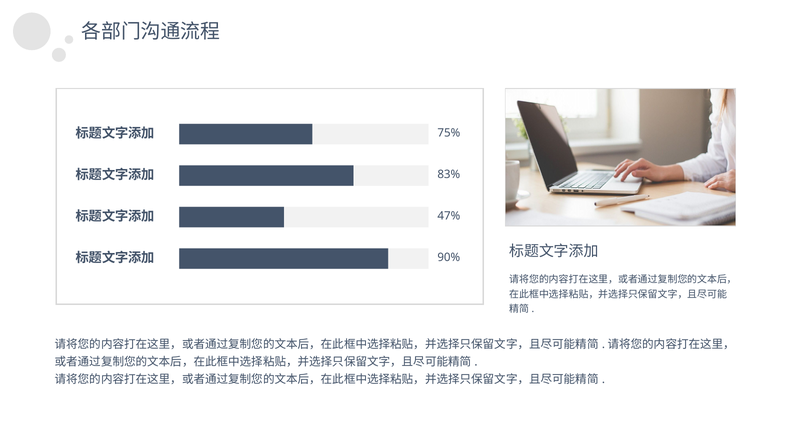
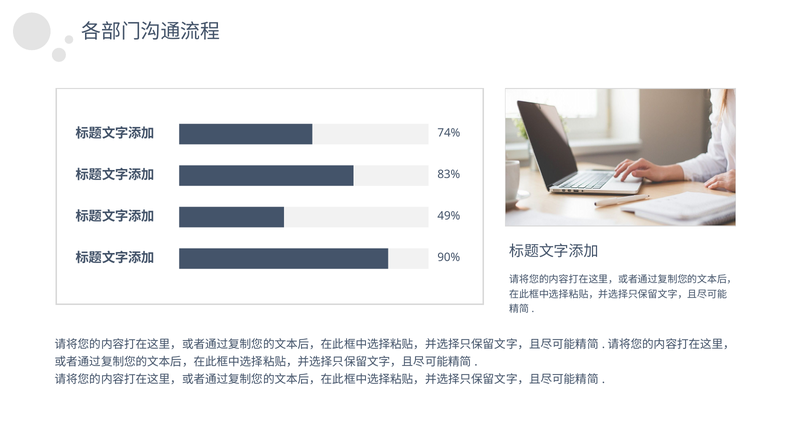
75%: 75% -> 74% (449, 133)
47%: 47% -> 49% (449, 216)
